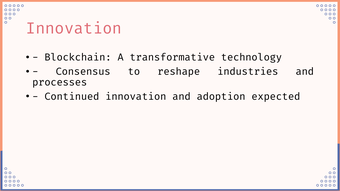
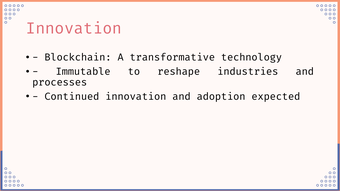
Consensus: Consensus -> Immutable (83, 72)
